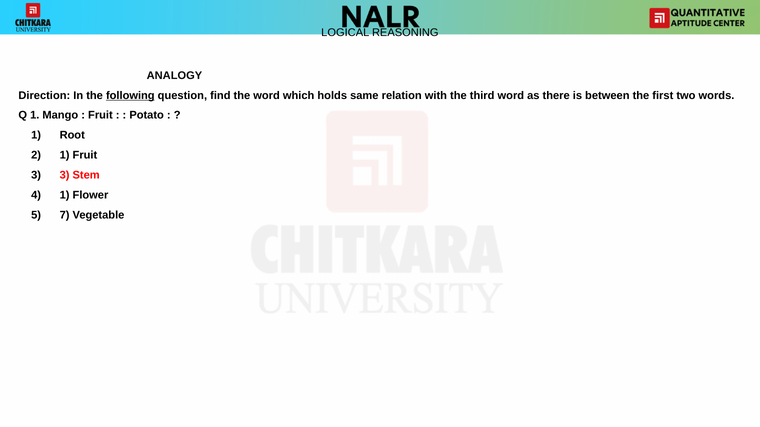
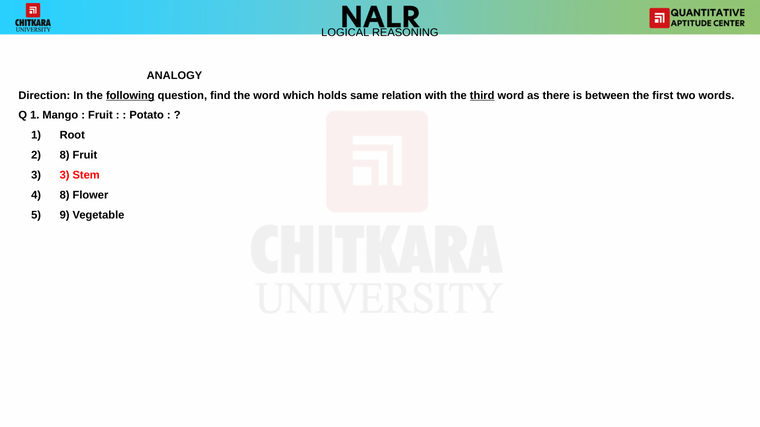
third underline: none -> present (482, 96)
2 1: 1 -> 8 (65, 155)
4 1: 1 -> 8 (65, 195)
7: 7 -> 9 (65, 215)
